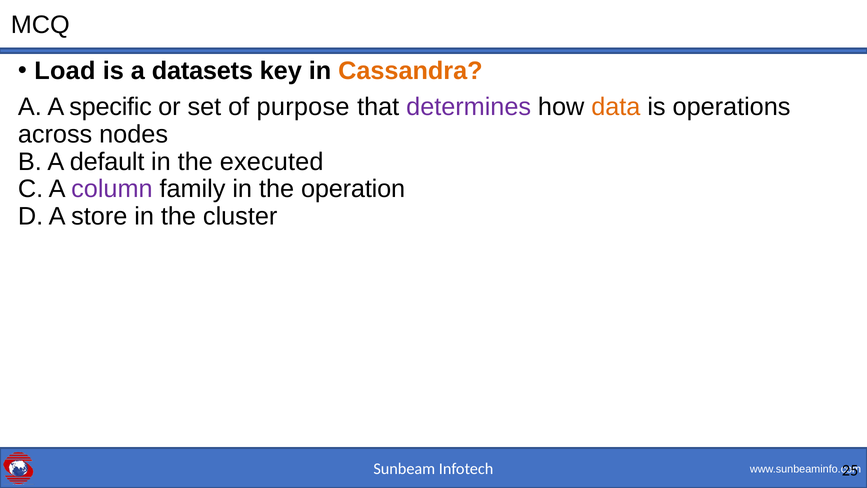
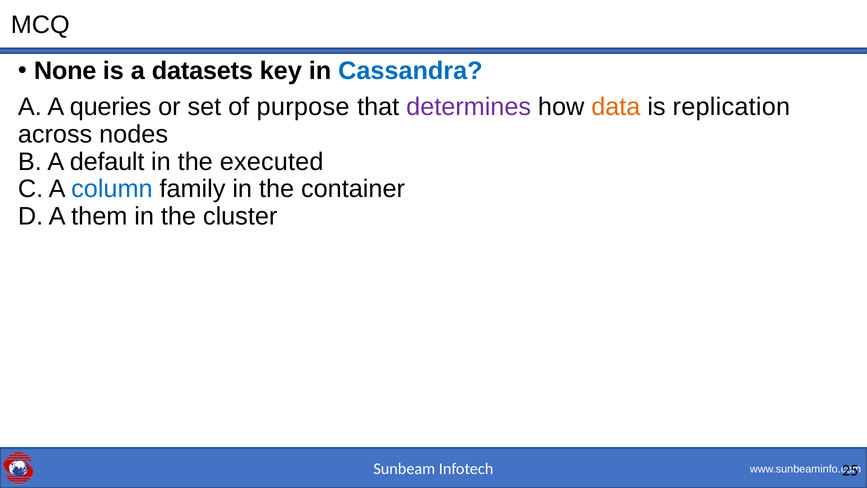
Load: Load -> None (65, 71)
Cassandra colour: orange -> blue (410, 71)
specific: specific -> queries (111, 107)
operations: operations -> replication (731, 107)
column colour: purple -> blue (112, 189)
operation: operation -> container (353, 189)
store: store -> them (99, 216)
